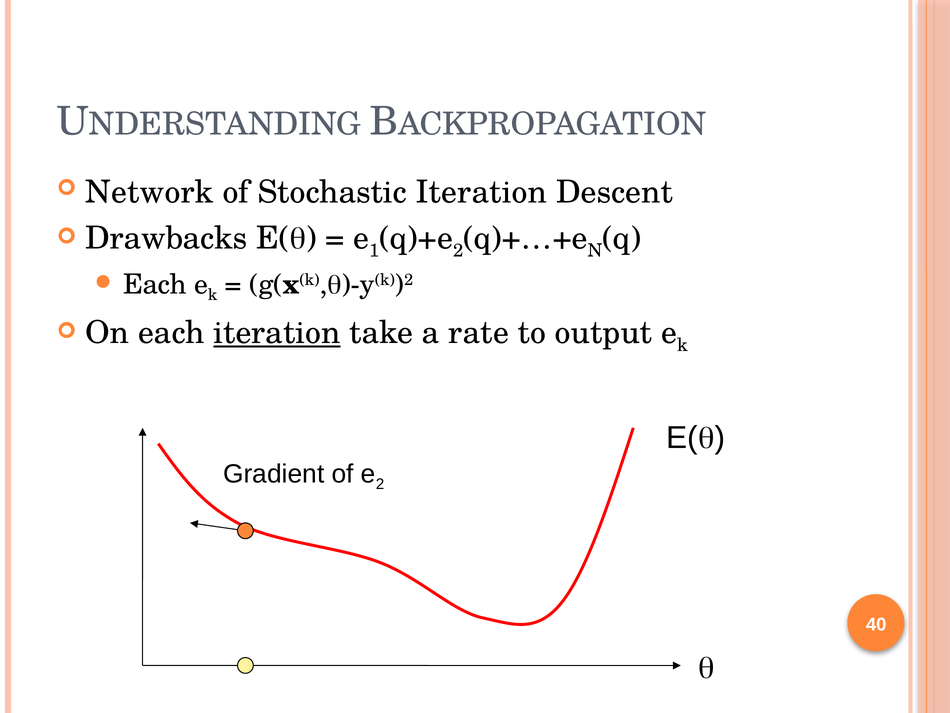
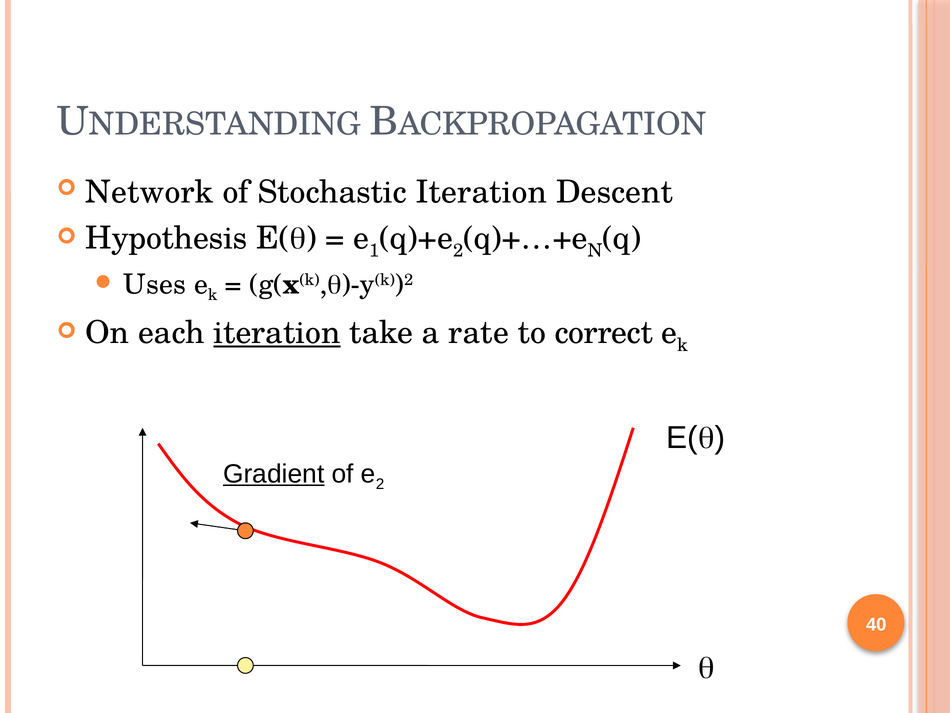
Drawbacks: Drawbacks -> Hypothesis (166, 238)
Each: Each -> Uses (155, 284)
output: output -> correct (604, 333)
Gradient underline: none -> present (274, 474)
